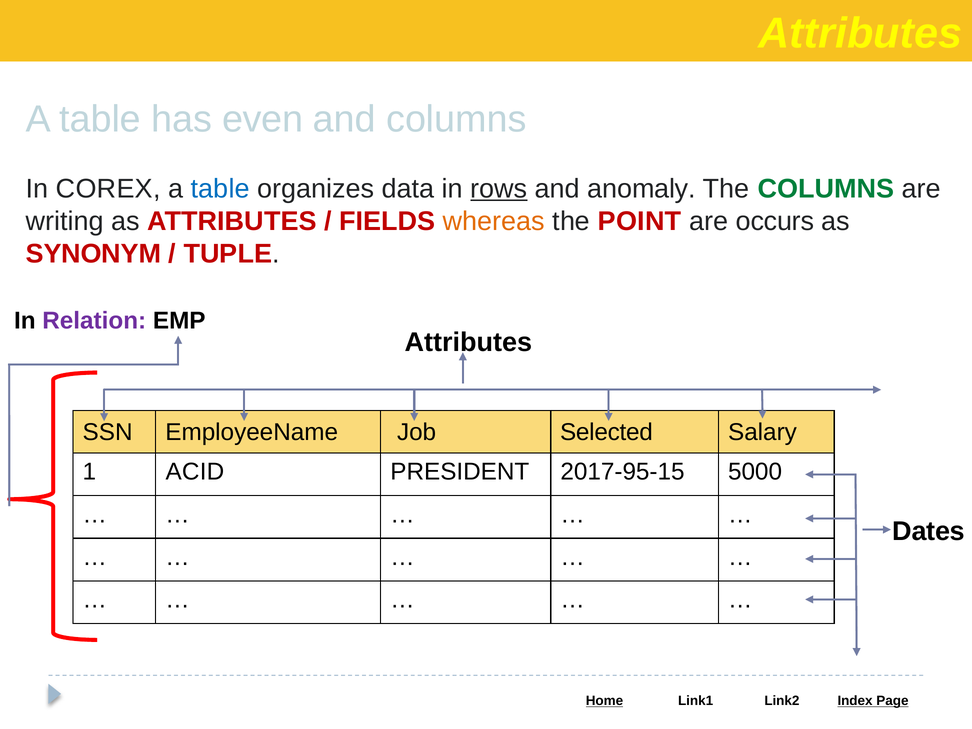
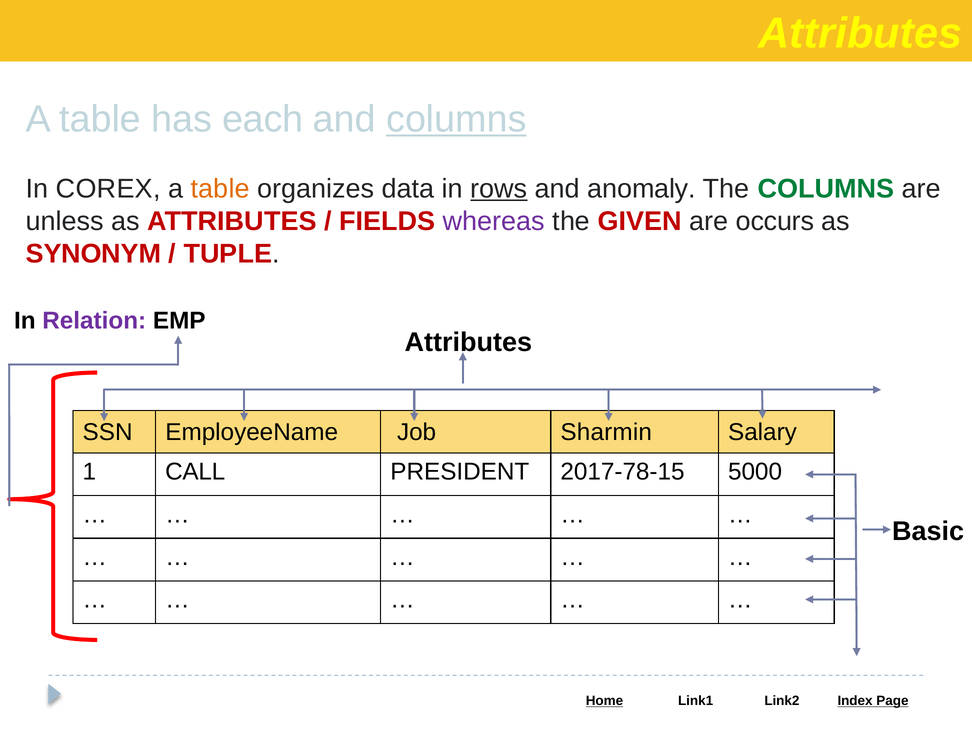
even: even -> each (263, 119)
columns underline: none -> present (456, 119)
table colour: blue -> orange (220, 189)
writing: writing -> unless (65, 221)
whereas colour: orange -> purple (494, 221)
POINT: POINT -> GIVEN (640, 221)
Selected: Selected -> Sharmin (606, 432)
ACID: ACID -> CALL (195, 472)
2017-95-15: 2017-95-15 -> 2017-78-15 (623, 472)
Dates: Dates -> Basic (928, 531)
